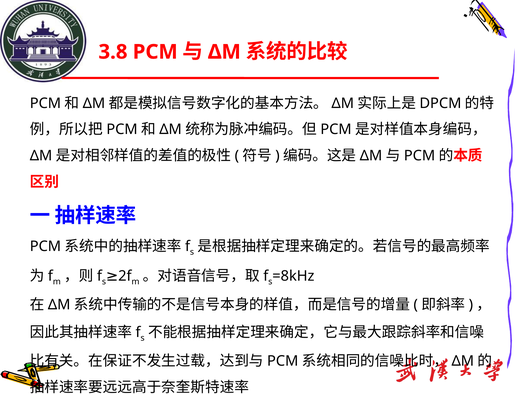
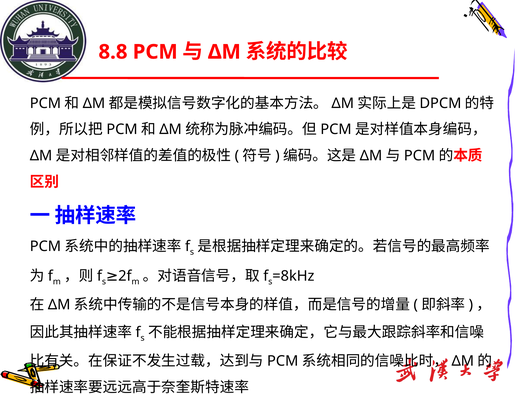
3.8: 3.8 -> 8.8 (113, 52)
